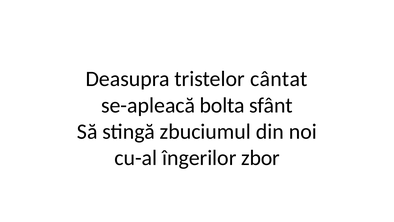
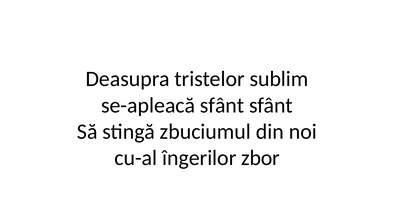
cântat: cântat -> sublim (279, 79)
se-apleacă bolta: bolta -> sfânt (222, 105)
